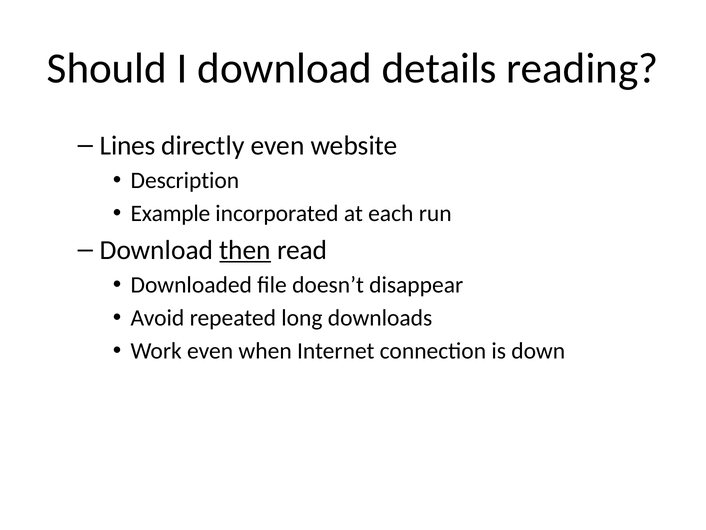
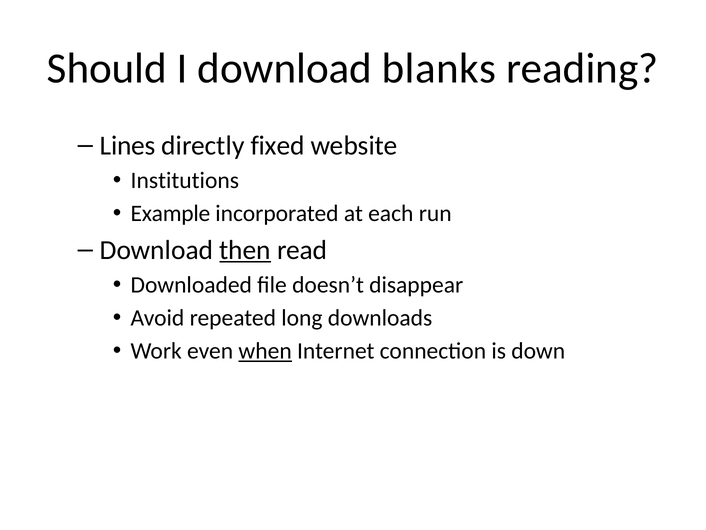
details: details -> blanks (439, 68)
directly even: even -> fixed (278, 145)
Description: Description -> Institutions (185, 181)
when underline: none -> present (265, 351)
